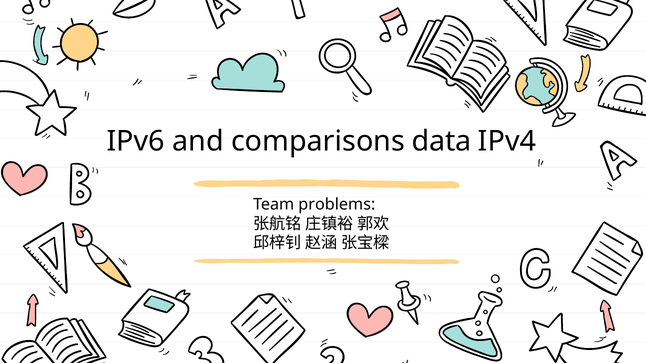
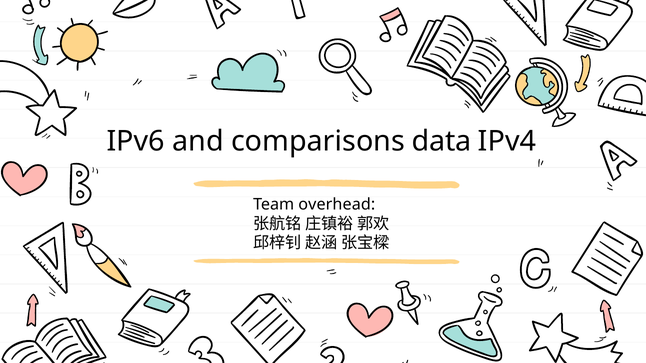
problems: problems -> overhead (337, 205)
